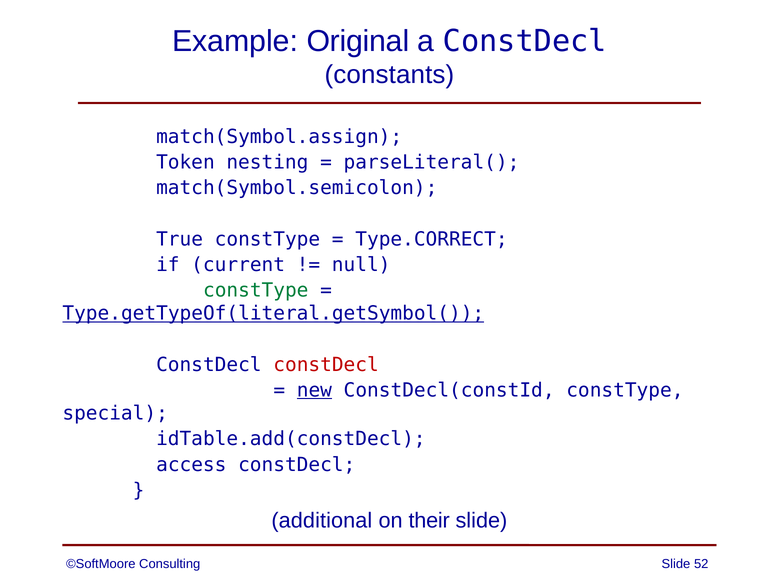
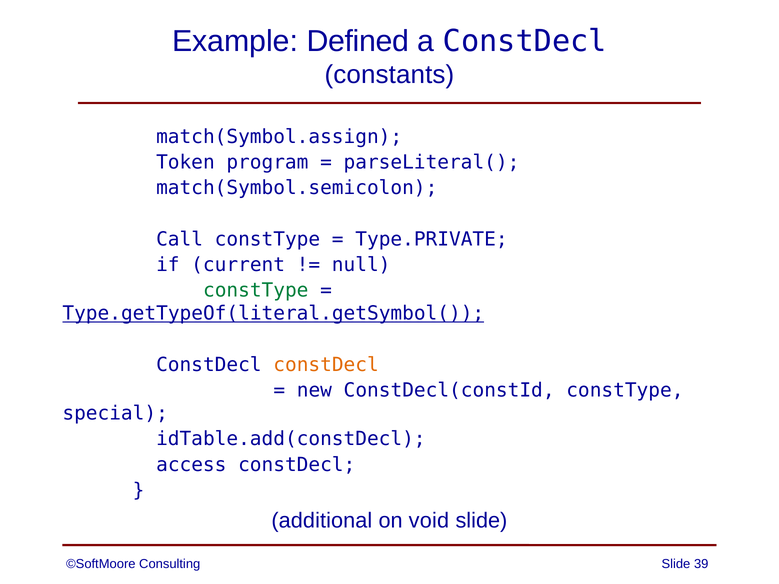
Original: Original -> Defined (358, 41)
nesting: nesting -> program (267, 163)
True: True -> Call (180, 239)
Type.CORRECT: Type.CORRECT -> Type.PRIVATE (431, 239)
constDecl colour: red -> orange (326, 365)
new underline: present -> none (314, 390)
their: their -> void (429, 521)
52: 52 -> 39 (701, 564)
